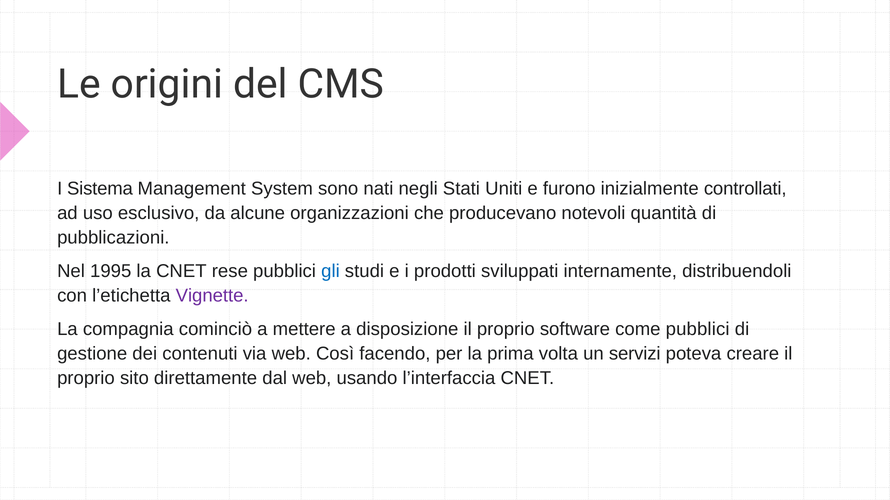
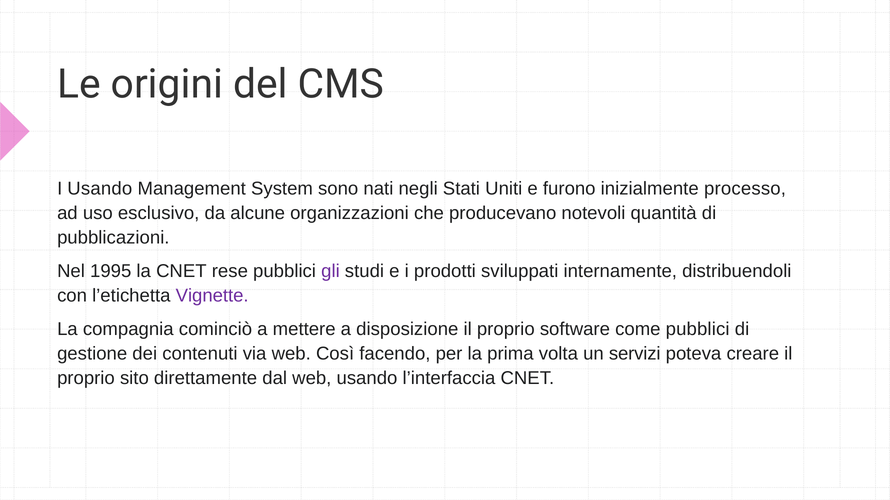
I Sistema: Sistema -> Usando (100, 189)
controllati: controllati -> processo (745, 189)
gli colour: blue -> purple (330, 271)
